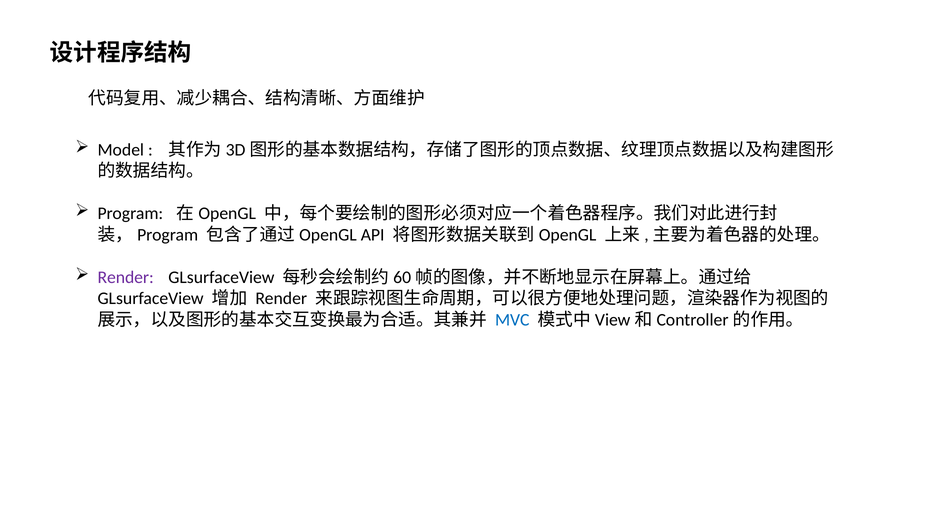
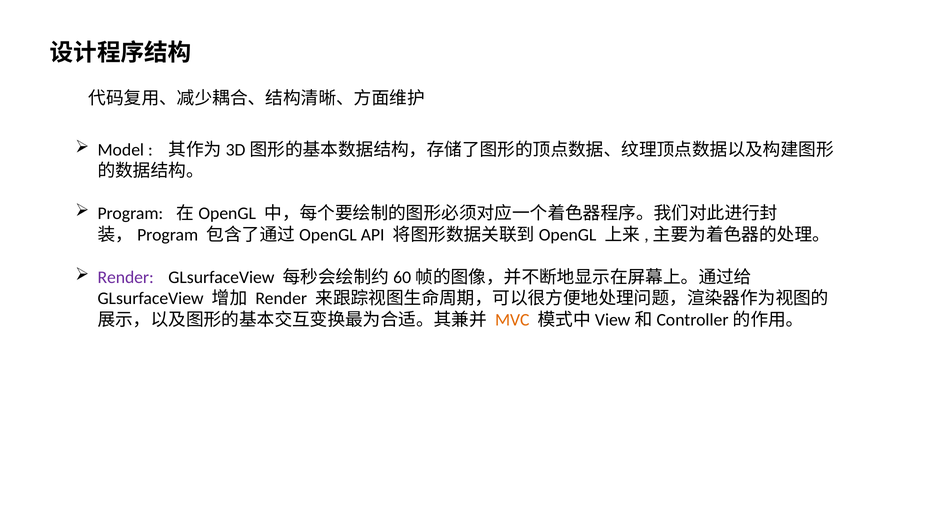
MVC colour: blue -> orange (512, 320)
